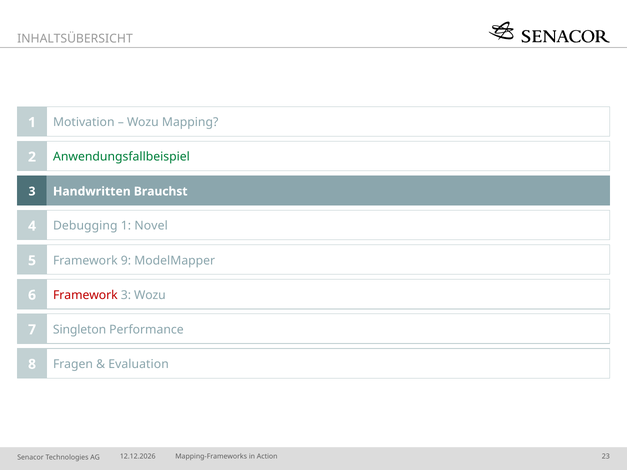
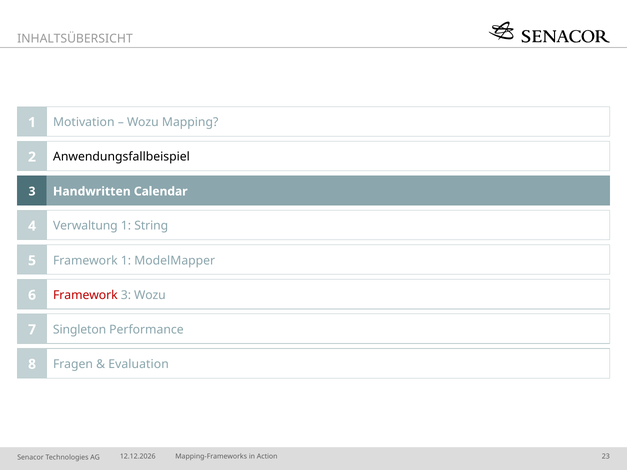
Anwendungsfallbeispiel colour: green -> black (121, 157)
Brauchst: Brauchst -> Calendar (161, 192)
Debugging: Debugging -> Verwaltung (85, 226)
Novel: Novel -> String (151, 226)
Framework 9: 9 -> 1 (126, 261)
